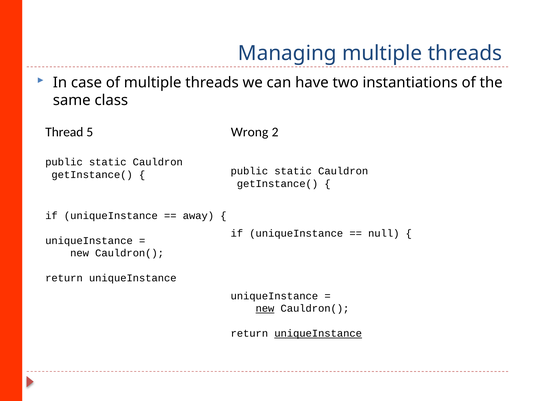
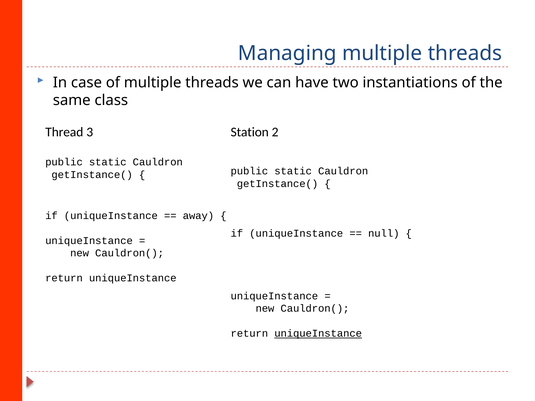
5: 5 -> 3 (90, 132)
Wrong: Wrong -> Station (250, 132)
new underline: present -> none (265, 309)
